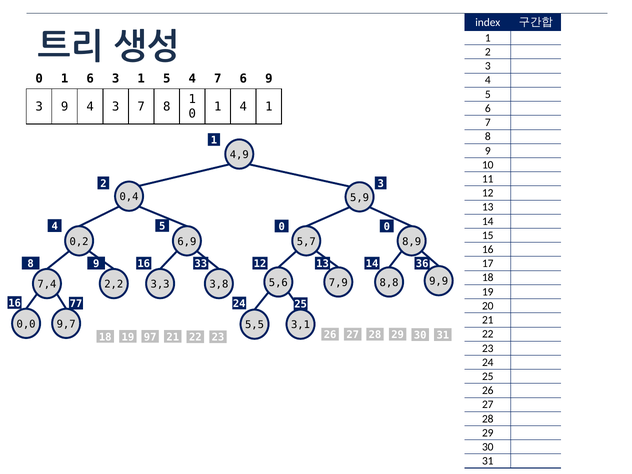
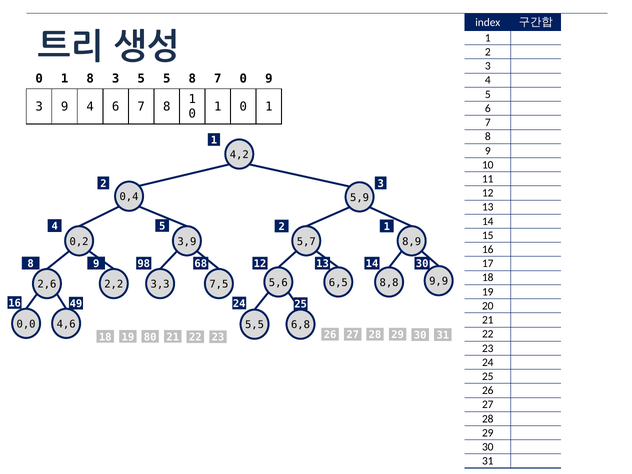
0 1 6: 6 -> 8 (90, 79)
3 1: 1 -> 5 (141, 79)
5 4: 4 -> 8 (192, 79)
7 6: 6 -> 0 (243, 79)
4 3: 3 -> 6 (116, 107)
4: 4 -> 0 (243, 107)
4,9: 4,9 -> 4,2 (239, 155)
5 0: 0 -> 1 (387, 227)
4 0: 0 -> 2 (282, 227)
6,9: 6,9 -> 3,9 (187, 242)
8 16: 16 -> 98 (144, 264)
33: 33 -> 68 (201, 264)
13 36: 36 -> 30 (422, 264)
7,4: 7,4 -> 2,6 (47, 284)
3,8: 3,8 -> 7,5 (219, 284)
7,9: 7,9 -> 6,5 (338, 283)
77: 77 -> 49 (76, 304)
9,7: 9,7 -> 4,6 (66, 324)
3,1: 3,1 -> 6,8 (301, 325)
97: 97 -> 80 (150, 337)
